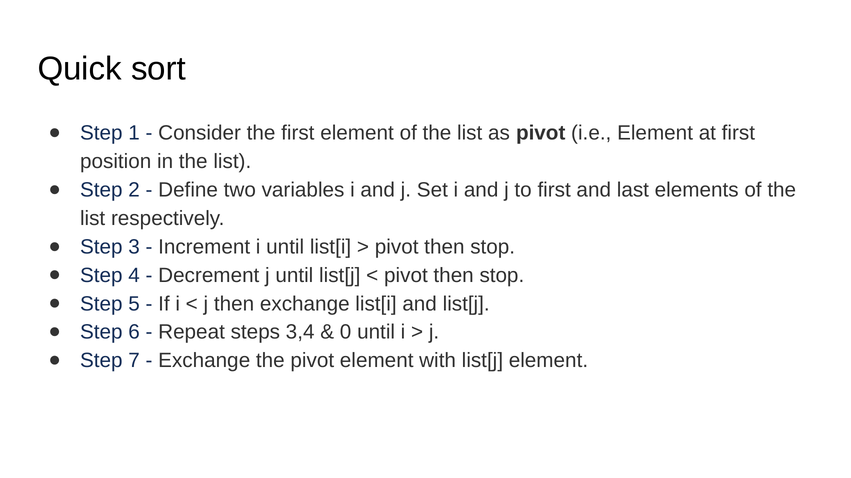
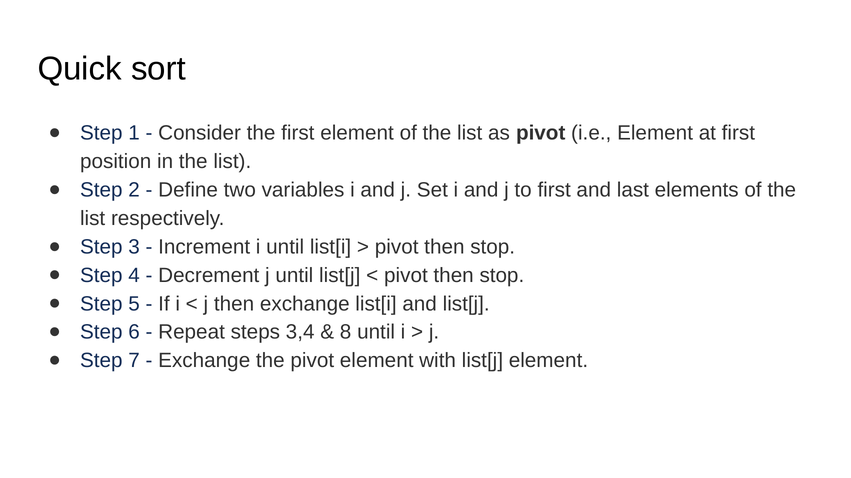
0: 0 -> 8 (346, 333)
